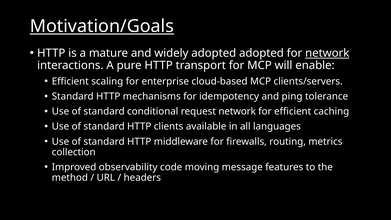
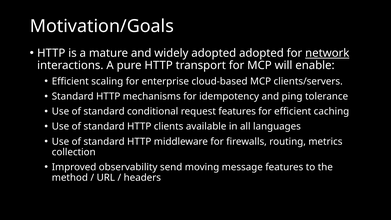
Motivation/Goals underline: present -> none (102, 26)
request network: network -> features (237, 111)
code: code -> send (171, 167)
